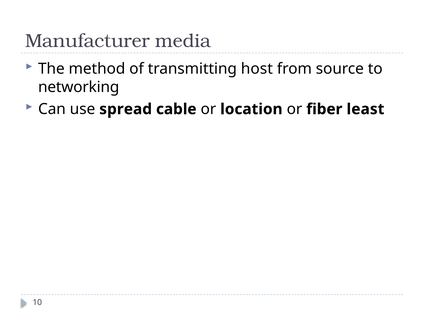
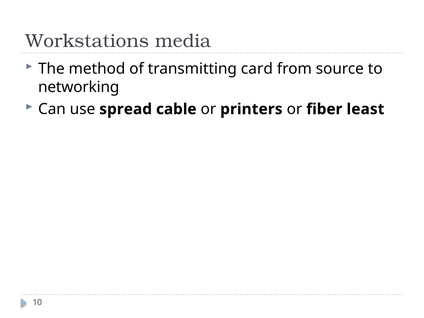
Manufacturer: Manufacturer -> Workstations (87, 41)
host: host -> card (257, 69)
location: location -> printers (251, 109)
